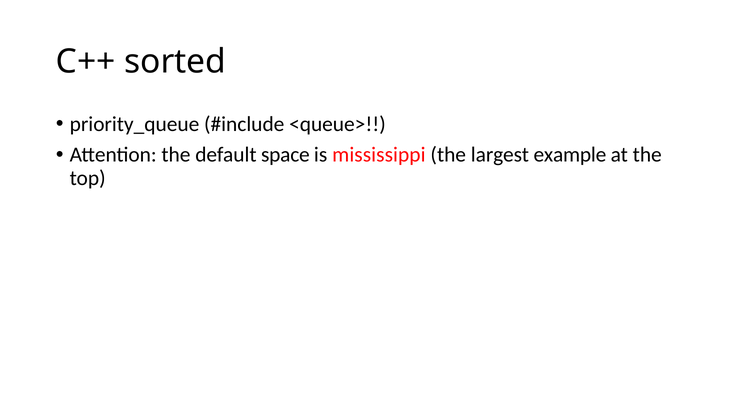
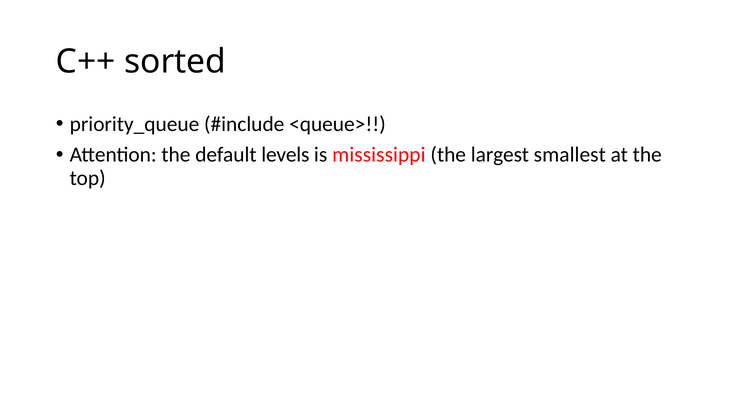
space: space -> levels (285, 155)
example: example -> smallest (570, 155)
